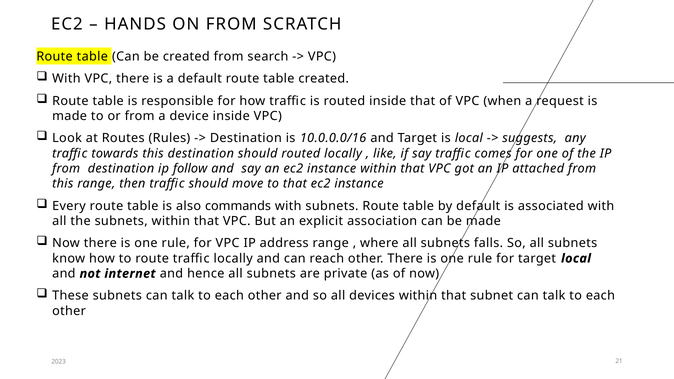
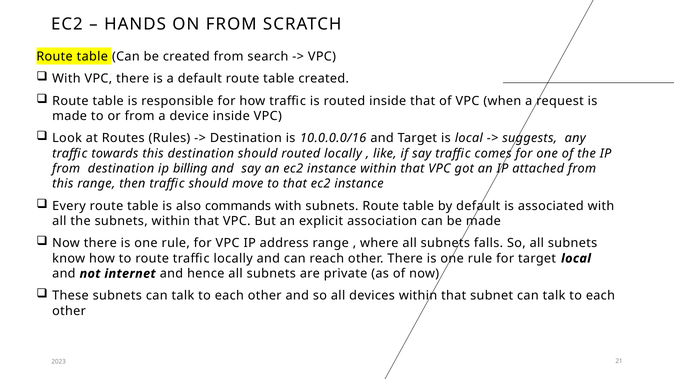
follow: follow -> billing (190, 169)
